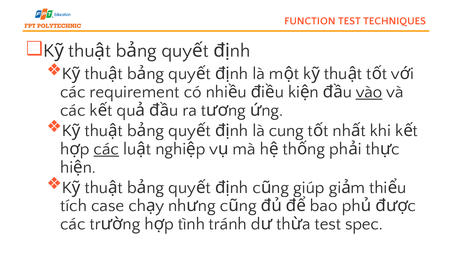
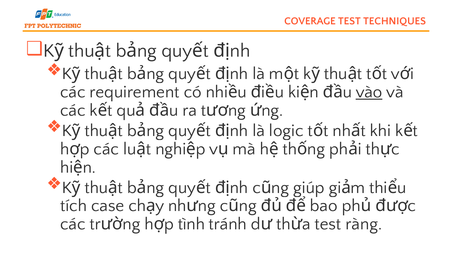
FUNCTION: FUNCTION -> COVERAGE (310, 21)
cung: cung -> logic (286, 131)
các underline: present -> none (106, 149)
spec: spec -> ràng (364, 224)
